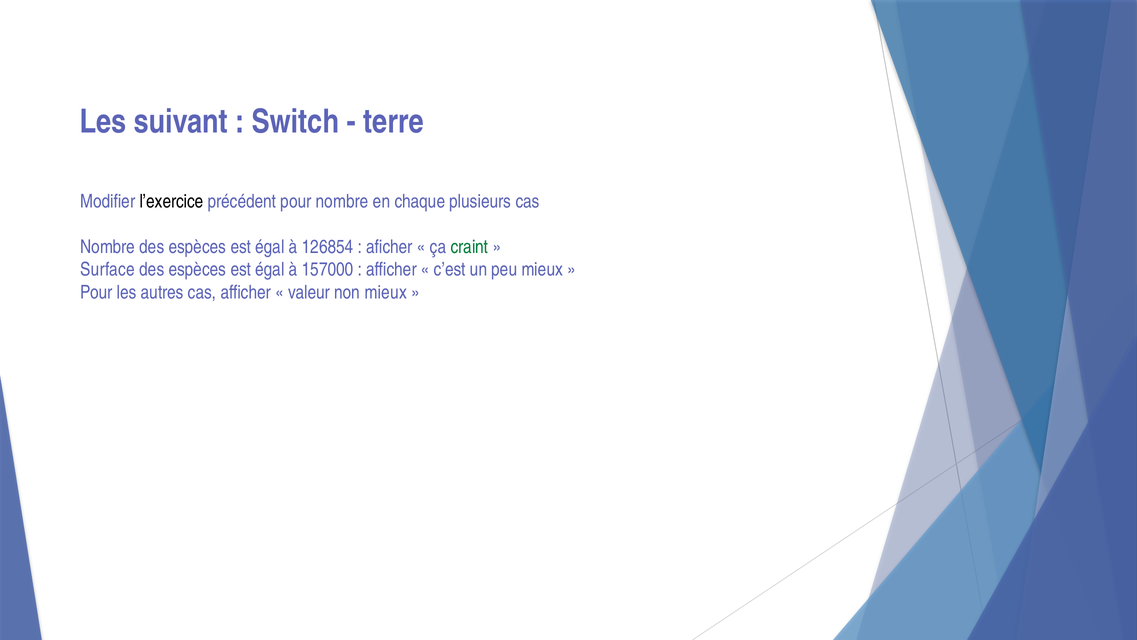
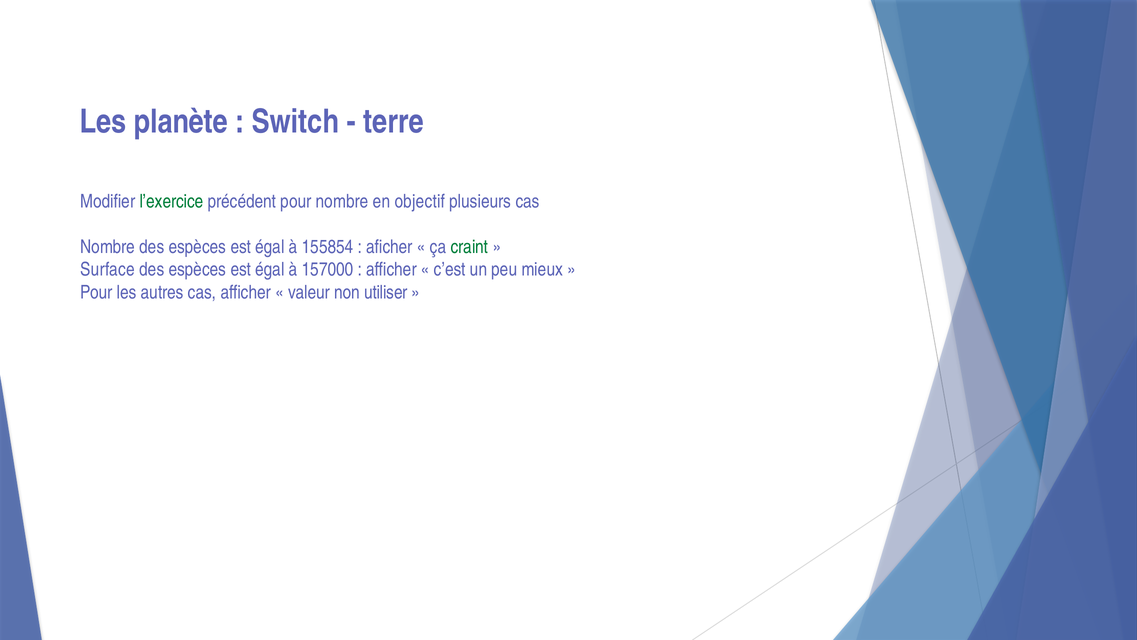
suivant: suivant -> planète (181, 122)
l’exercice colour: black -> green (172, 201)
chaque: chaque -> objectif (420, 201)
126854: 126854 -> 155854 (328, 247)
non mieux: mieux -> utiliser (386, 292)
